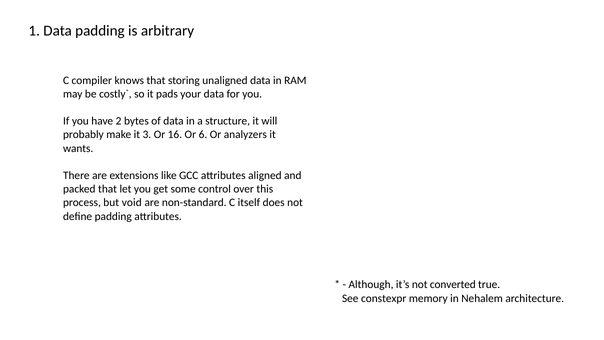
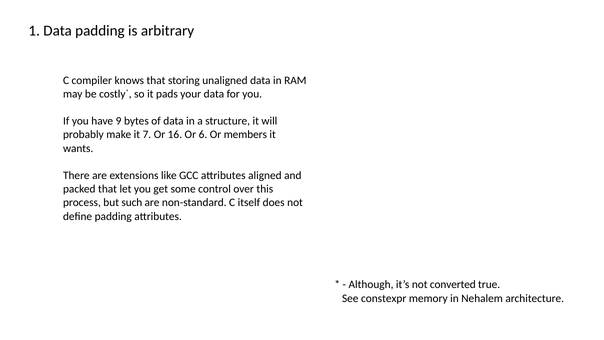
2: 2 -> 9 (119, 121)
3: 3 -> 7 (147, 135)
analyzers: analyzers -> members (245, 135)
void: void -> such (132, 203)
